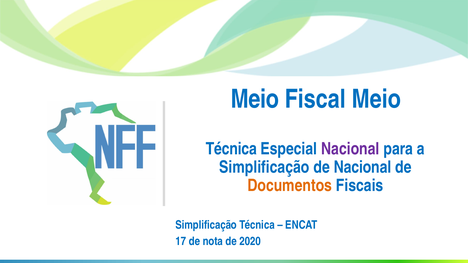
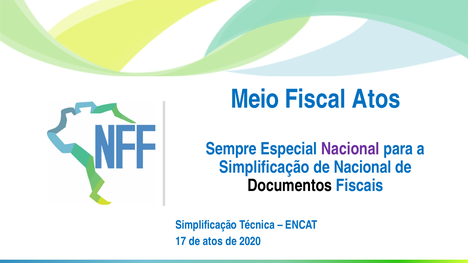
Fiscal Meio: Meio -> Atos (376, 99)
Técnica: Técnica -> Sempre (231, 149)
Documentos colour: orange -> black (290, 186)
de nota: nota -> atos (213, 242)
